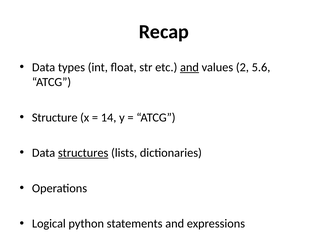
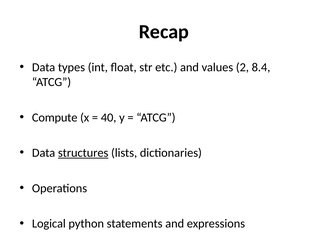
and underline: present -> none (189, 67)
5.6: 5.6 -> 8.4 (261, 67)
Structure: Structure -> Compute (55, 117)
14: 14 -> 40 (109, 117)
